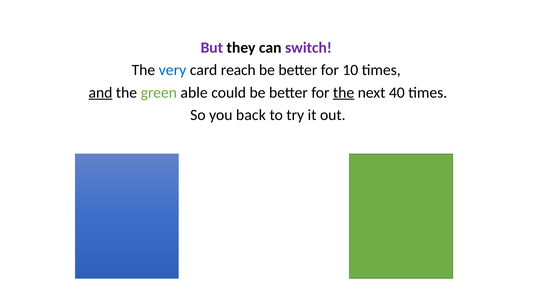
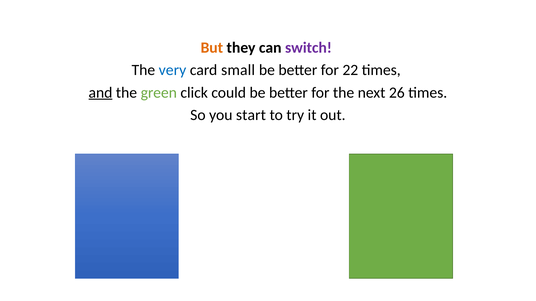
But colour: purple -> orange (212, 48)
reach: reach -> small (238, 70)
10: 10 -> 22 (350, 70)
able: able -> click (194, 93)
the underline: present -> none (344, 93)
40: 40 -> 26 (397, 93)
back: back -> start (251, 115)
